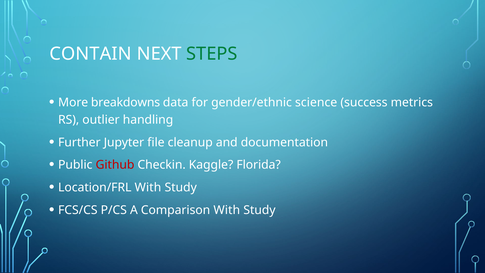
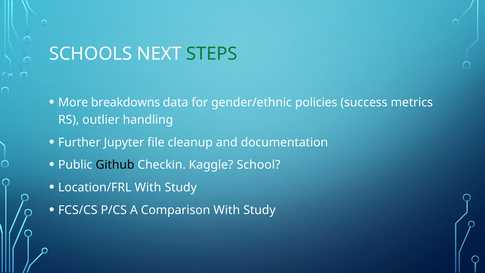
CONTAIN: CONTAIN -> SCHOOLS (91, 54)
science: science -> policies (316, 102)
Github colour: red -> black (115, 165)
Florida: Florida -> School (258, 165)
